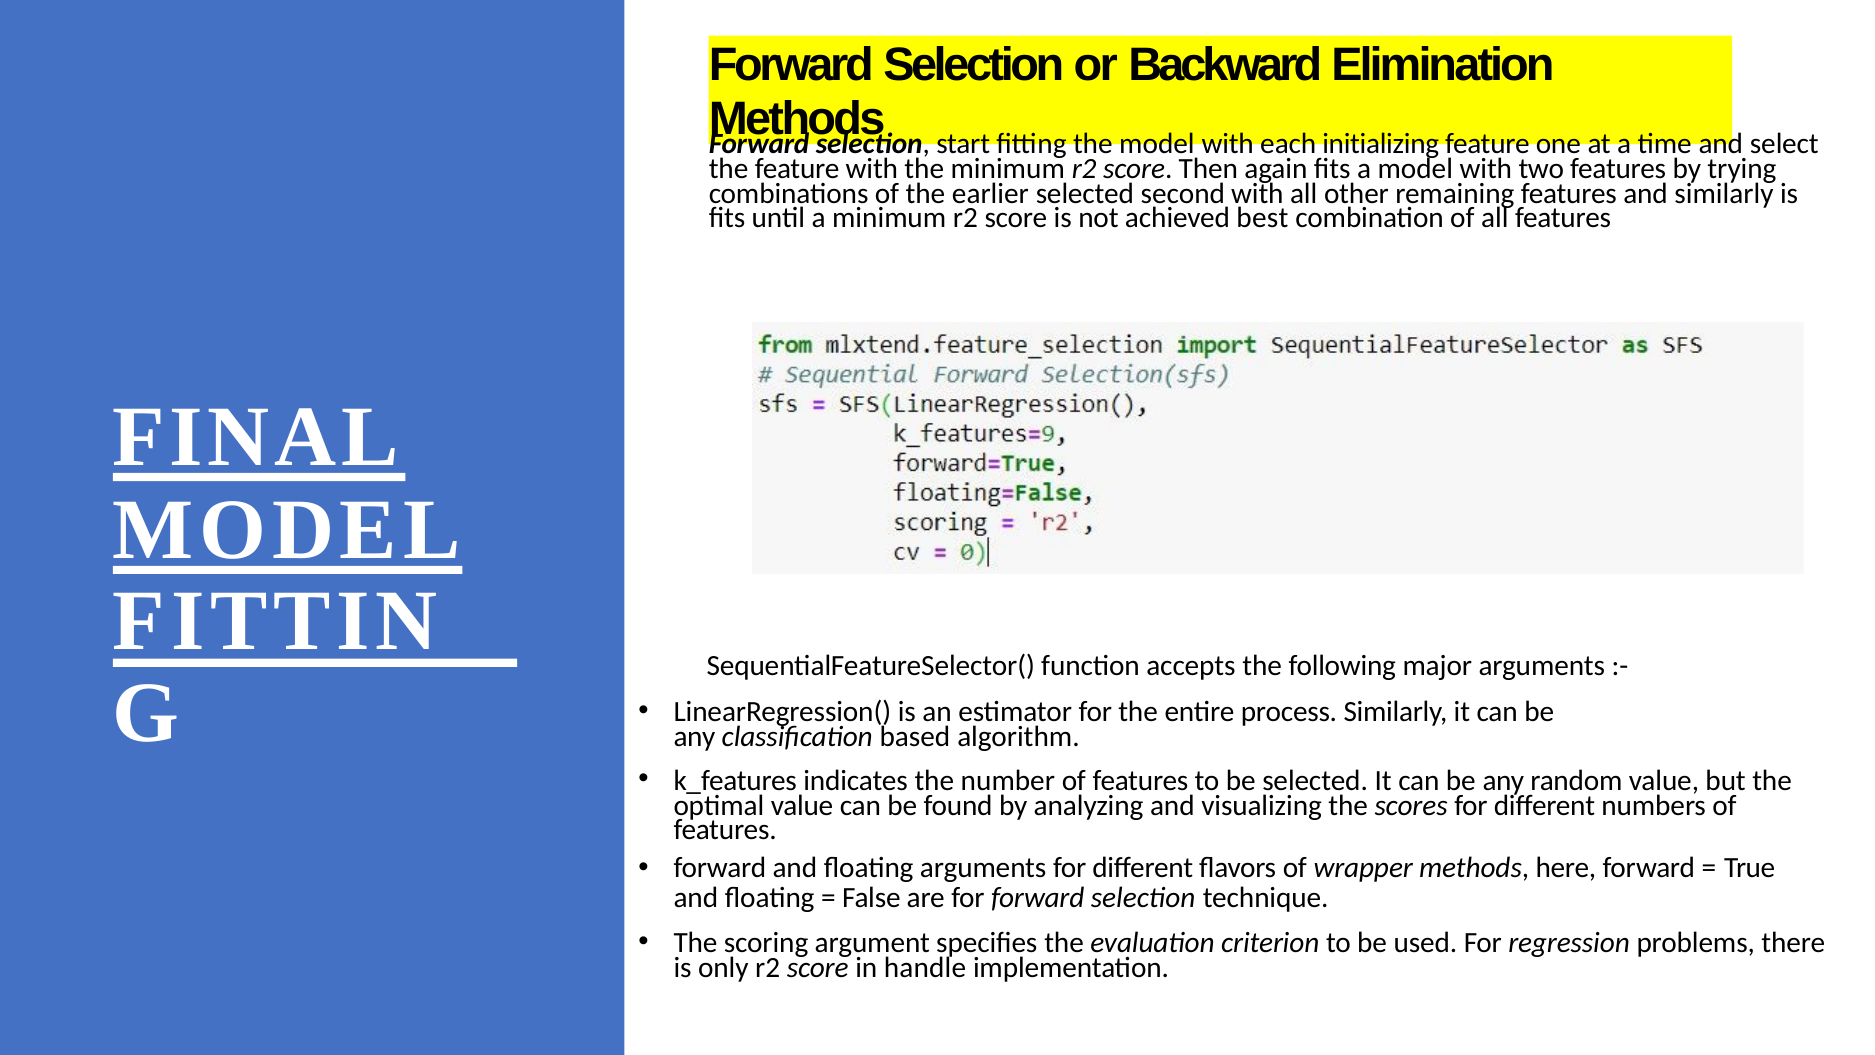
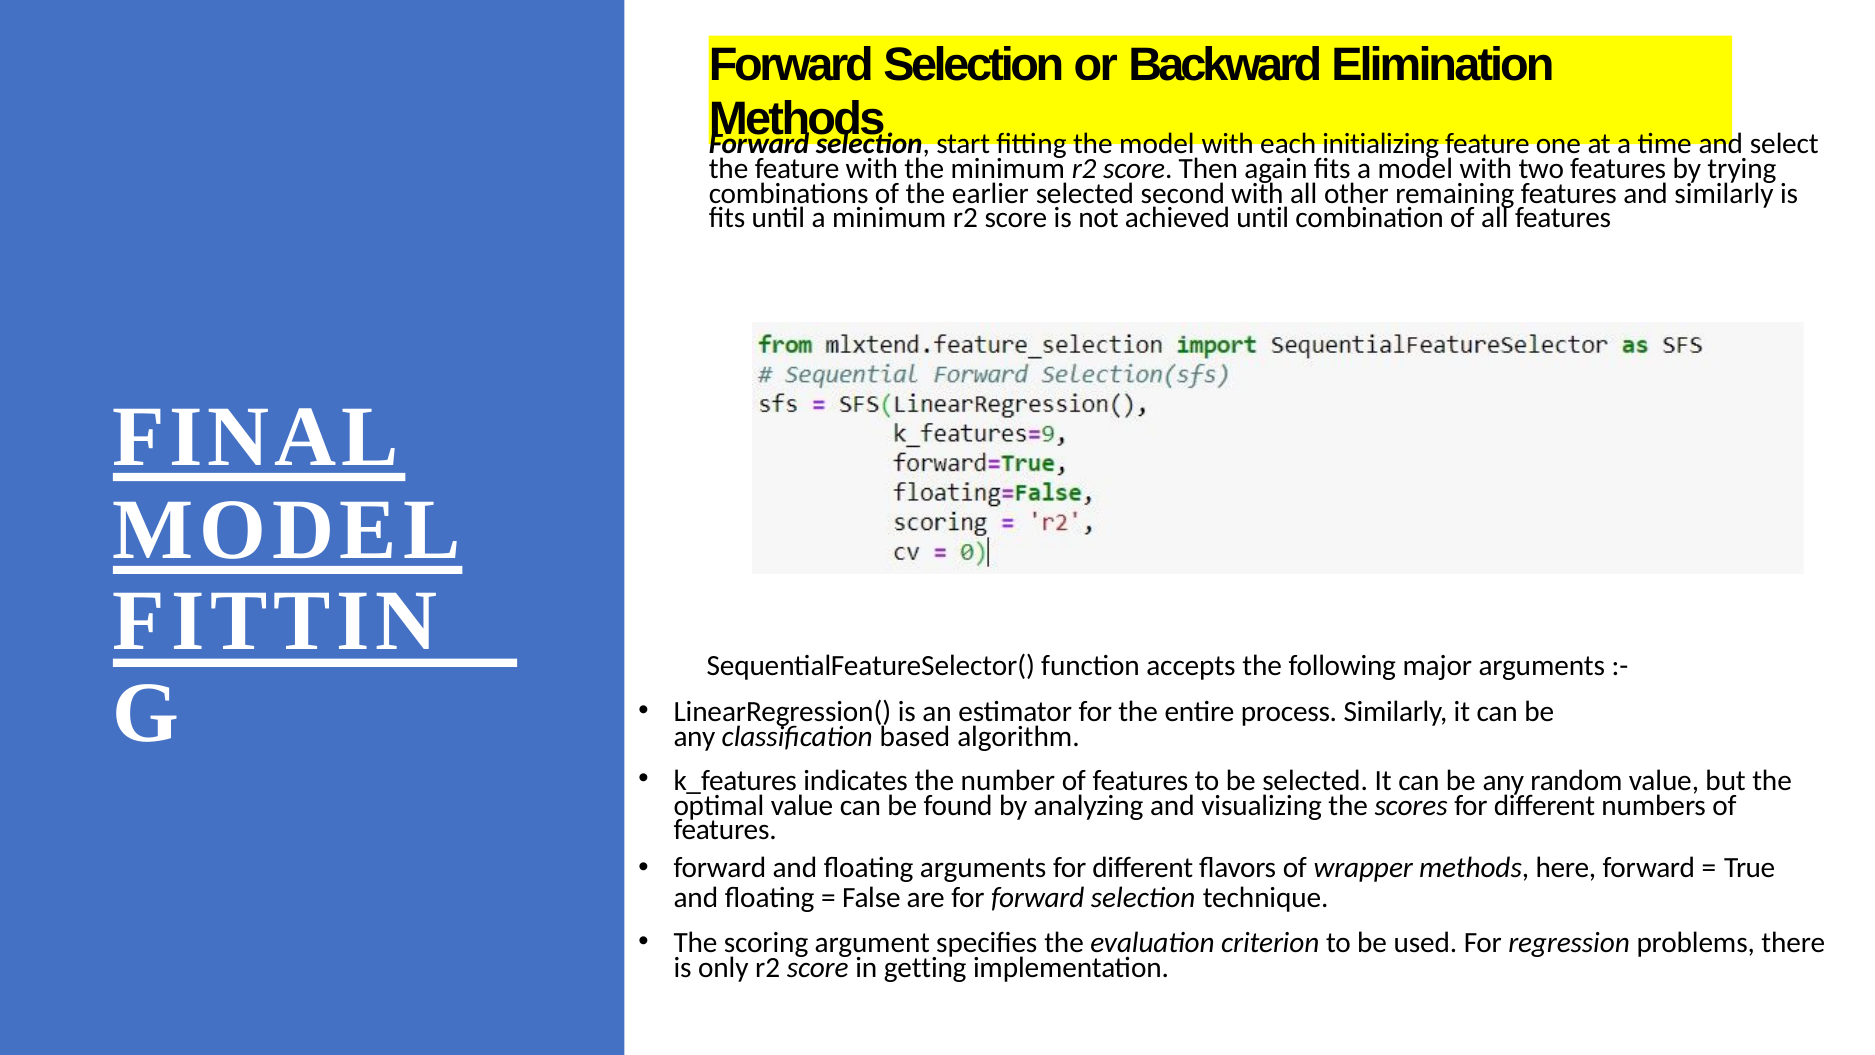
achieved best: best -> until (1263, 218)
handle: handle -> getting (925, 967)
